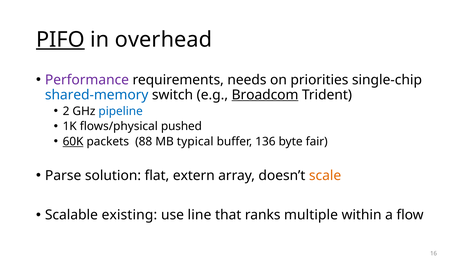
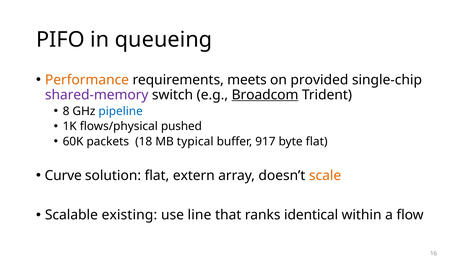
PIFO underline: present -> none (60, 40)
overhead: overhead -> queueing (164, 40)
Performance colour: purple -> orange (87, 80)
needs: needs -> meets (247, 80)
priorities: priorities -> provided (319, 80)
shared-memory colour: blue -> purple (97, 95)
2: 2 -> 8 (66, 111)
60K underline: present -> none (73, 142)
88: 88 -> 18 (144, 142)
136: 136 -> 917 (265, 142)
byte fair: fair -> flat (317, 142)
Parse: Parse -> Curve (63, 176)
multiple: multiple -> identical (311, 215)
